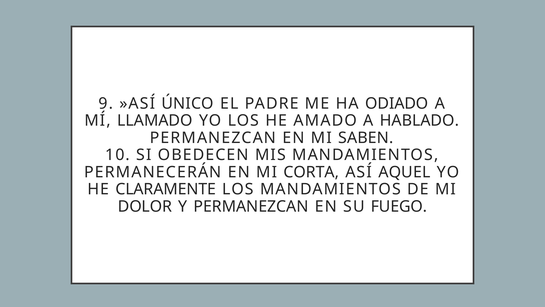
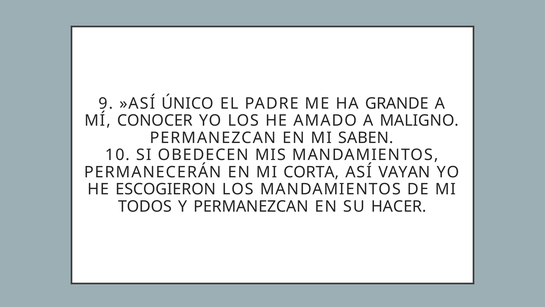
ODIADO: ODIADO -> GRANDE (397, 103)
LLAMADO: LLAMADO -> CONOCER (155, 120)
HABLADO: HABLADO -> MALIGNO (419, 120)
AQUEL: AQUEL -> VAYAN (404, 172)
CLARAMENTE: CLARAMENTE -> ESCOGIERON (166, 189)
DOLOR: DOLOR -> TODOS (145, 206)
FUEGO: FUEGO -> HACER (399, 206)
